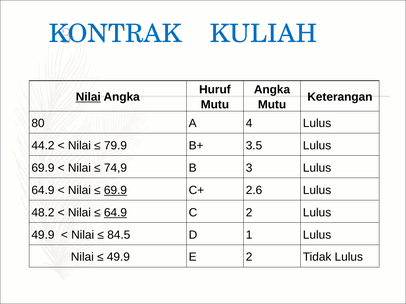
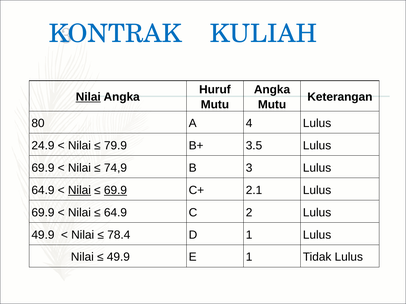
44.2: 44.2 -> 24.9 (43, 146)
Nilai underline: none -> present (79, 191)
2.6: 2.6 -> 2.1 (254, 191)
48.2: 48.2 -> 69.9 (43, 213)
64.9 underline: present -> none (115, 213)
84.5: 84.5 -> 78.4 (119, 235)
E 2: 2 -> 1 (249, 257)
